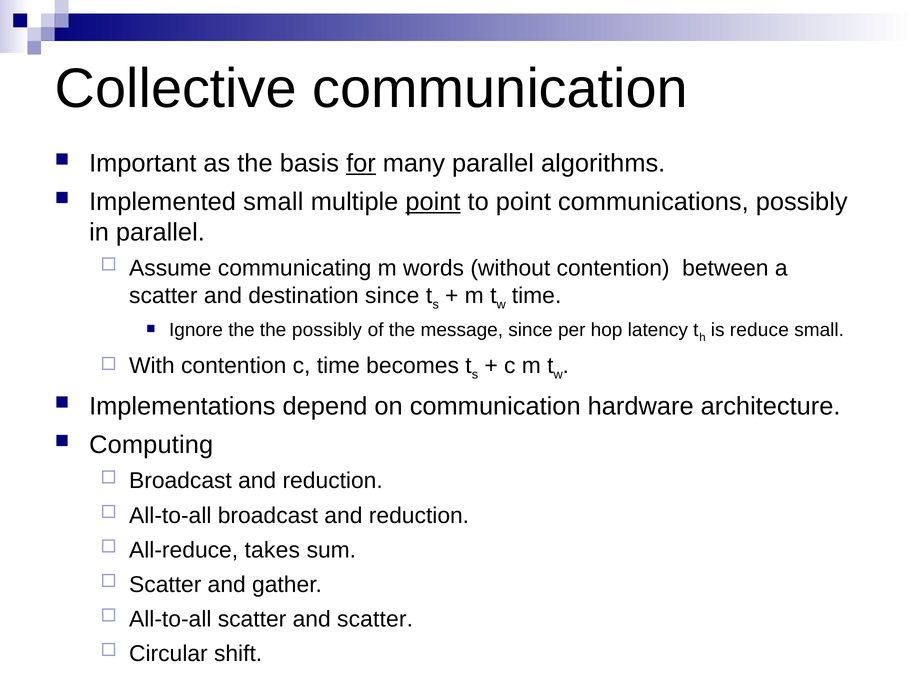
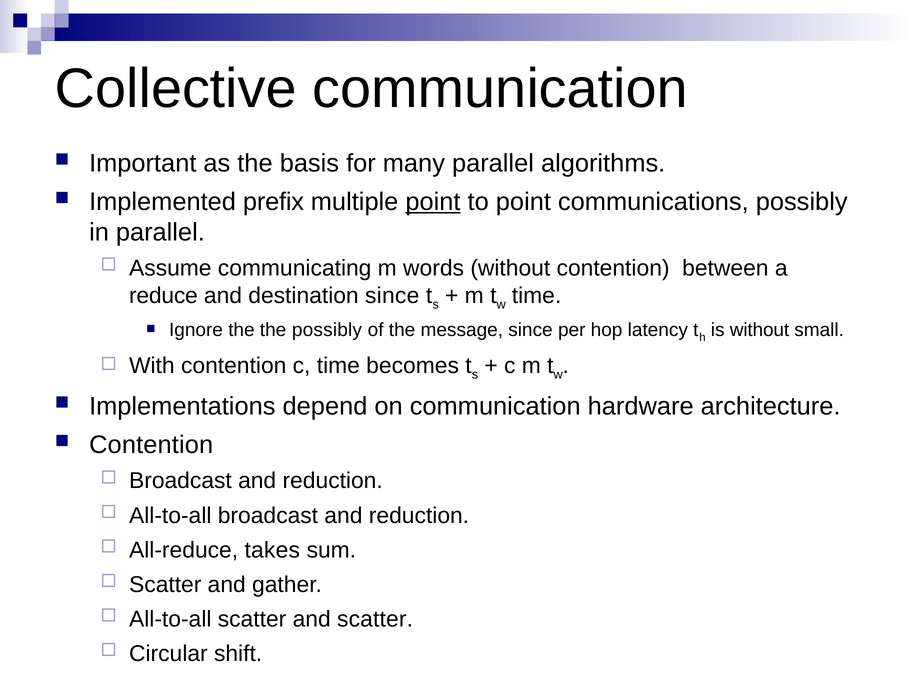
for underline: present -> none (361, 163)
Implemented small: small -> prefix (274, 202)
scatter: scatter -> reduce (163, 296)
is reduce: reduce -> without (759, 330)
Computing: Computing -> Contention (151, 445)
